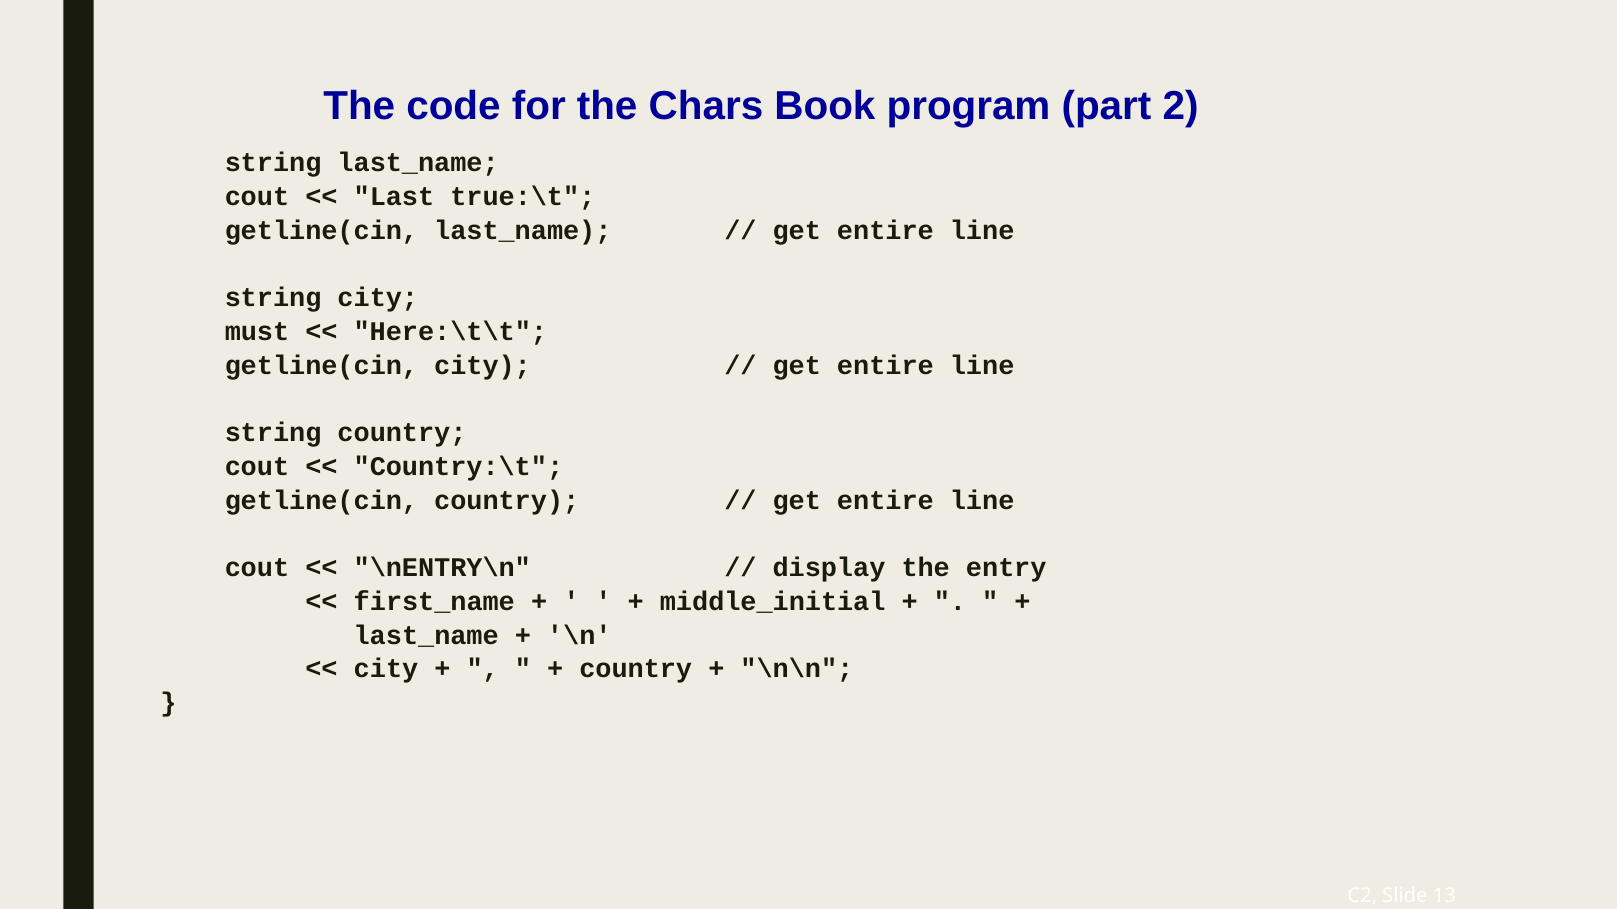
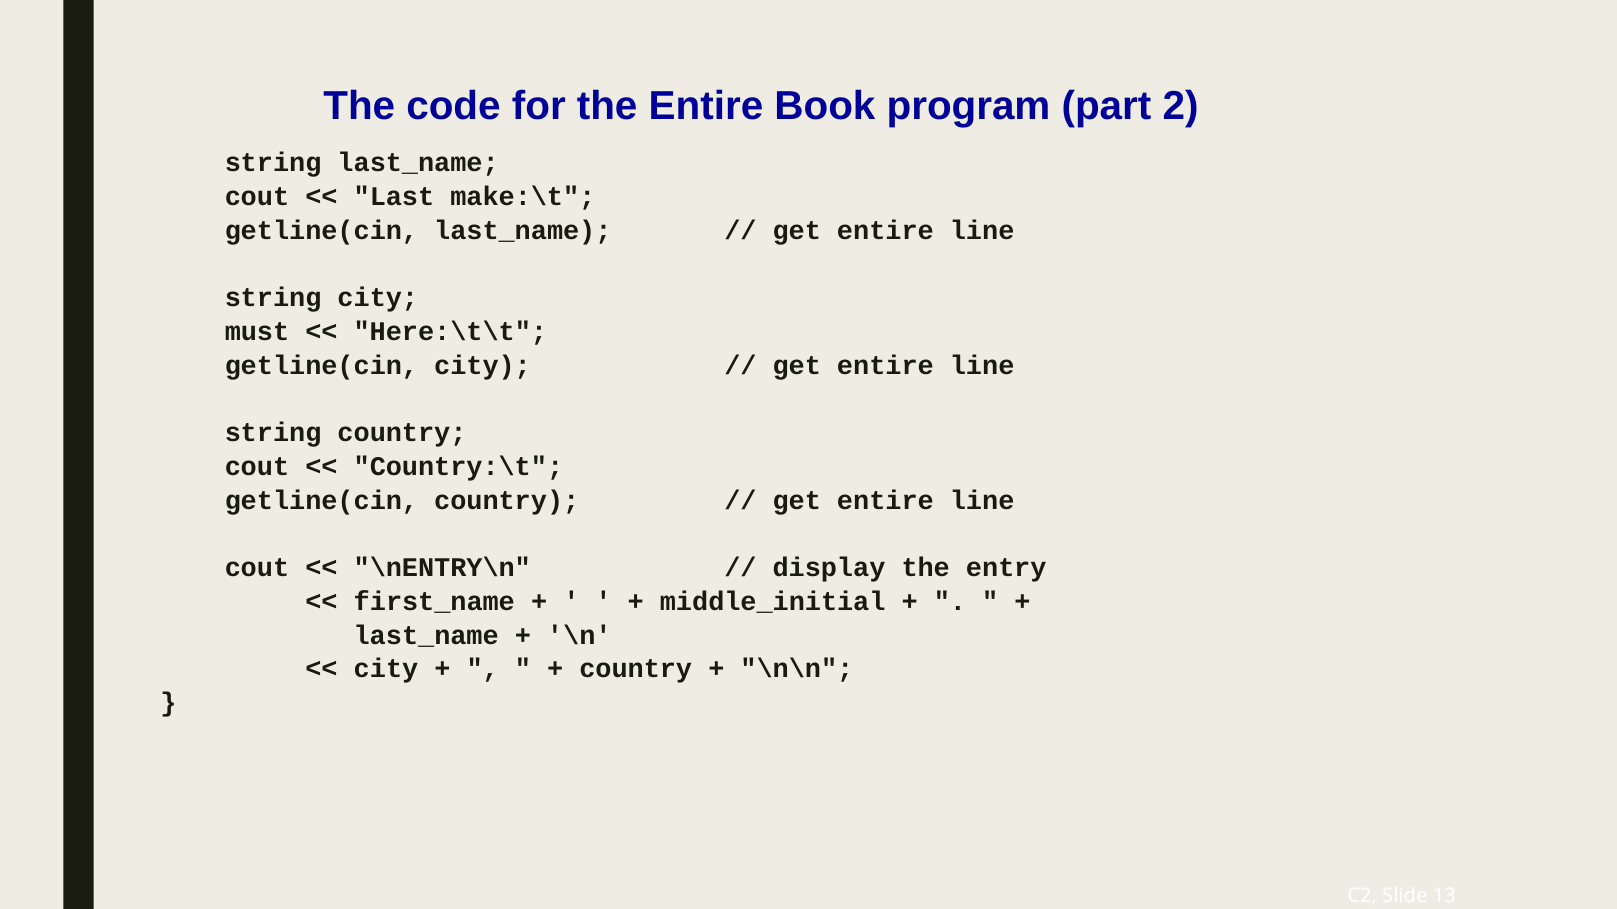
the Chars: Chars -> Entire (706, 106)
true:\t: true:\t -> make:\t (523, 197)
